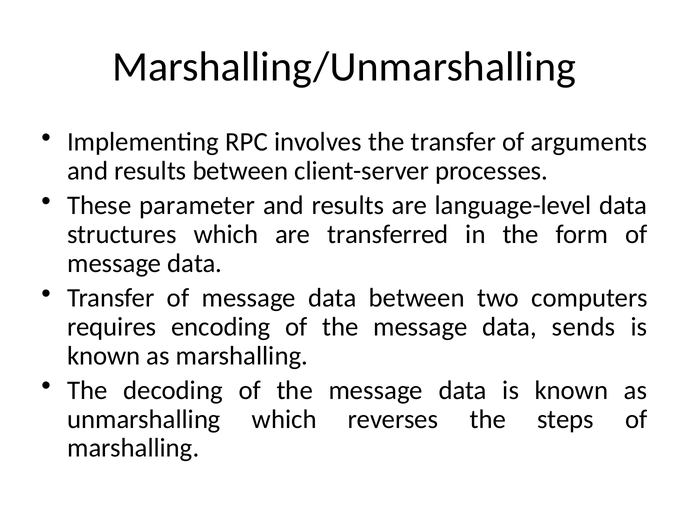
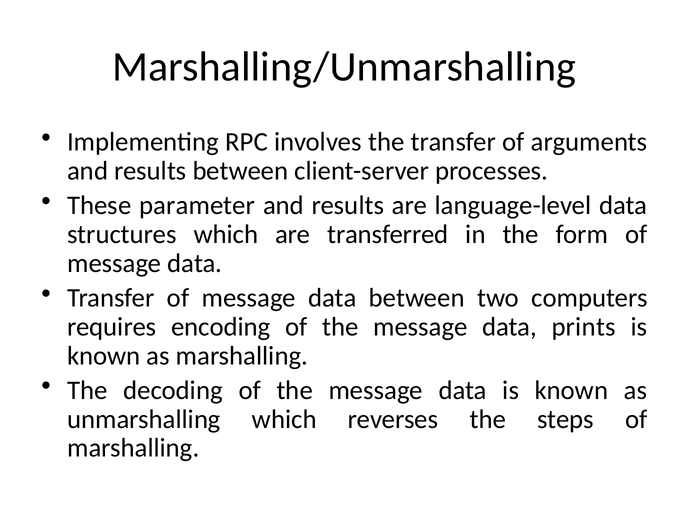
sends: sends -> prints (584, 327)
